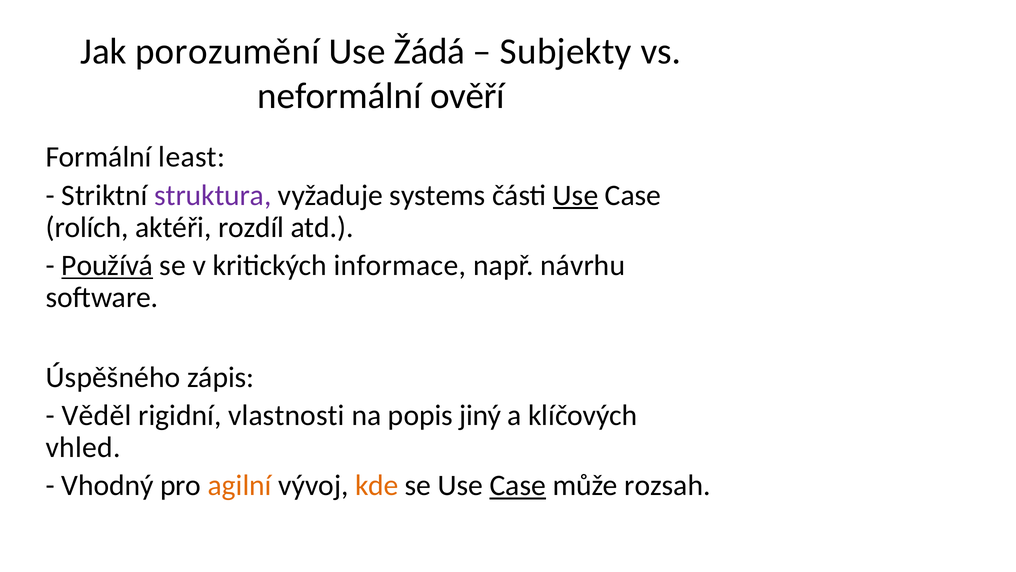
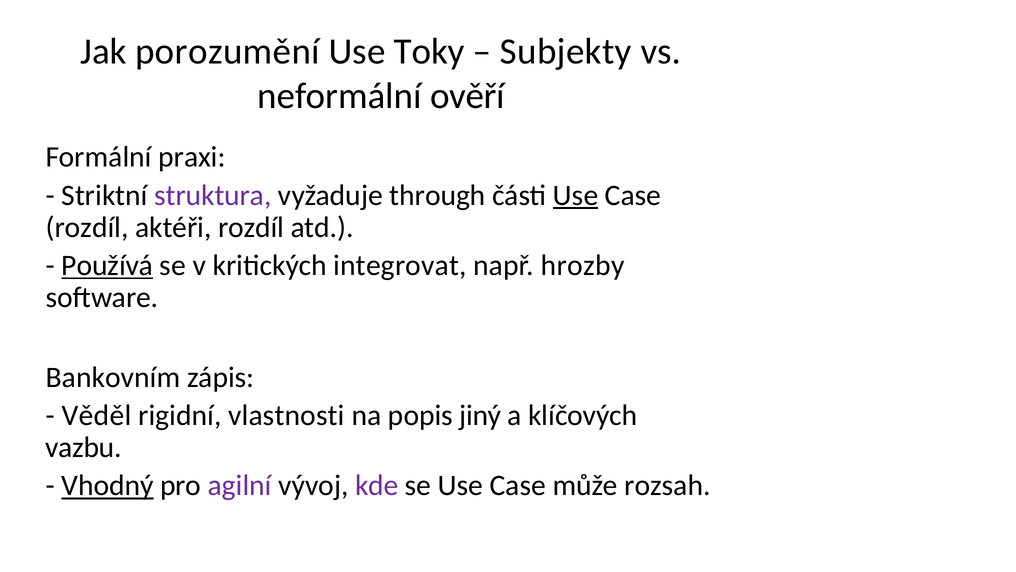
Žádá: Žádá -> Toky (429, 52)
least: least -> praxi (192, 157)
systems: systems -> through (437, 195)
rolích: rolích -> rozdíl (87, 227)
informace: informace -> integrovat (400, 265)
návrhu: návrhu -> hrozby (583, 265)
Úspěšného: Úspěšného -> Bankovním (113, 377)
vhled: vhled -> vazbu (84, 447)
Vhodný underline: none -> present (107, 485)
agilní colour: orange -> purple (240, 485)
kde colour: orange -> purple (377, 485)
Case underline: present -> none (518, 485)
